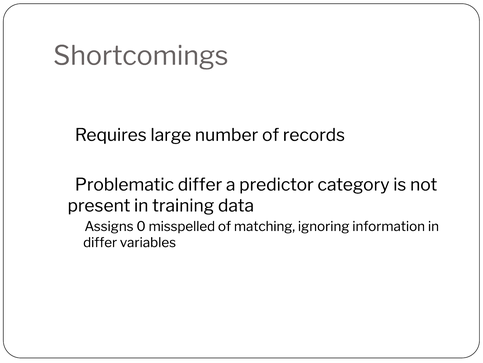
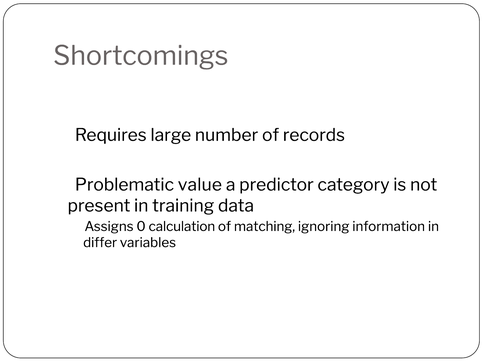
differ: differ -> value (200, 184)
misspelled: misspelled -> calculation (182, 226)
